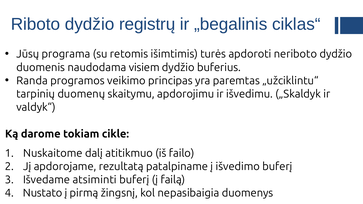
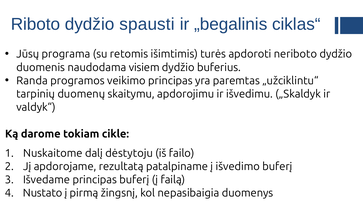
registrų: registrų -> spausti (147, 24)
atitikmuo: atitikmuo -> dėstytoju (129, 153)
Išvedame atsiminti: atsiminti -> principas (95, 180)
